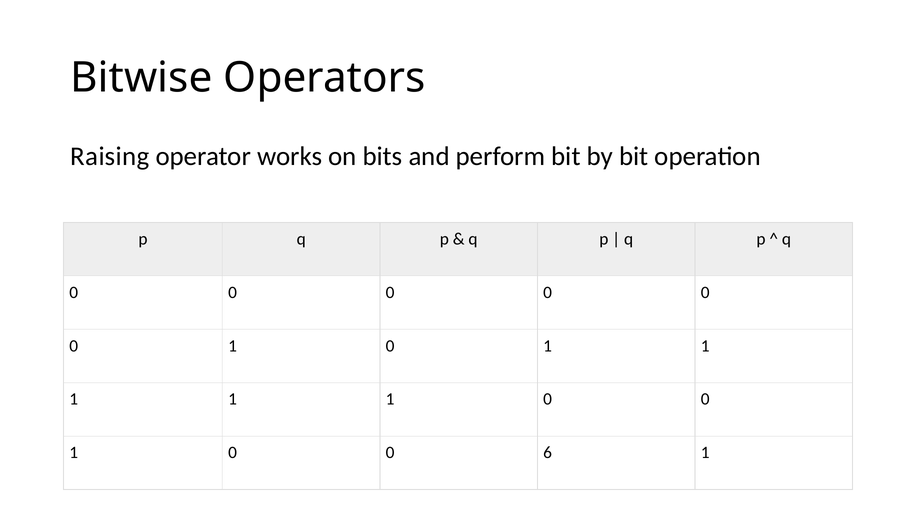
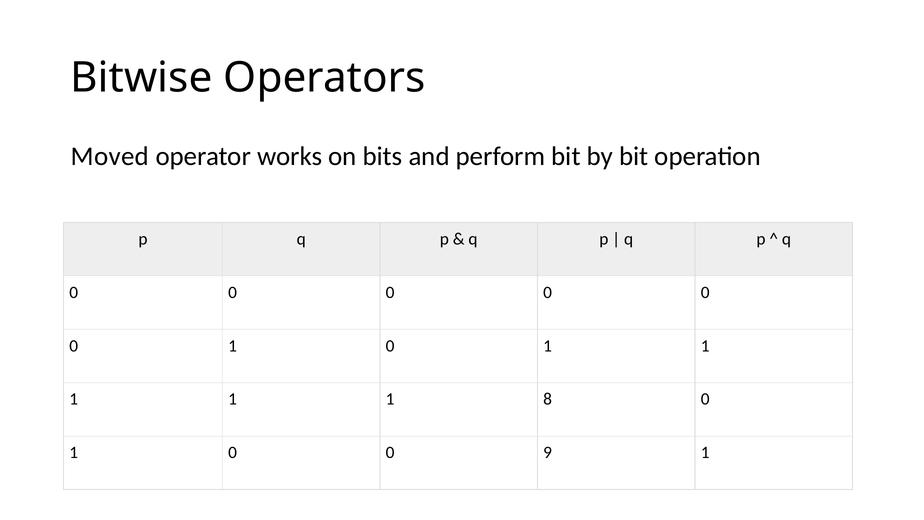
Raising: Raising -> Moved (110, 156)
1 1 0: 0 -> 8 (548, 399)
6: 6 -> 9 (548, 452)
